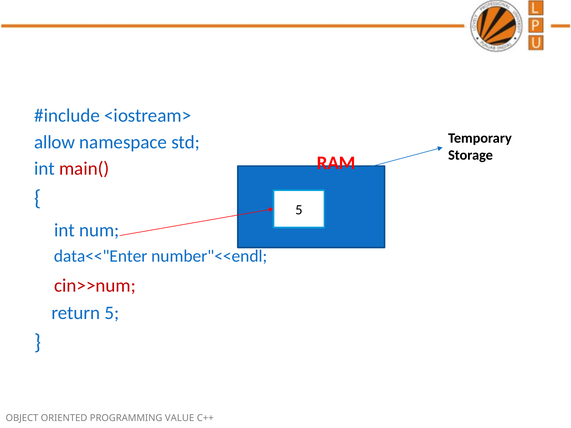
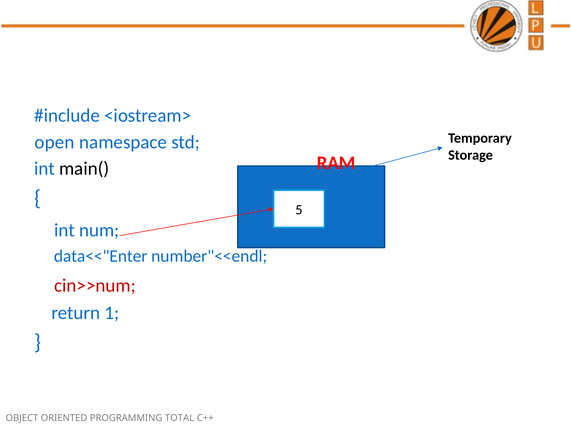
allow: allow -> open (55, 142)
main( colour: red -> black (84, 169)
return 5: 5 -> 1 (112, 313)
VALUE: VALUE -> TOTAL (180, 418)
